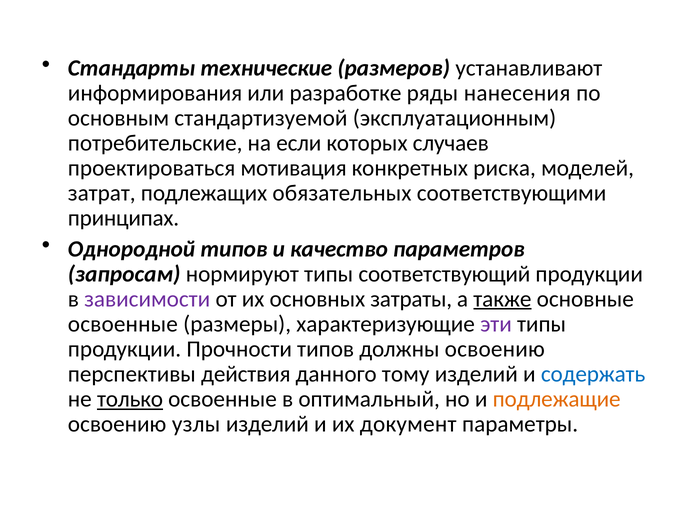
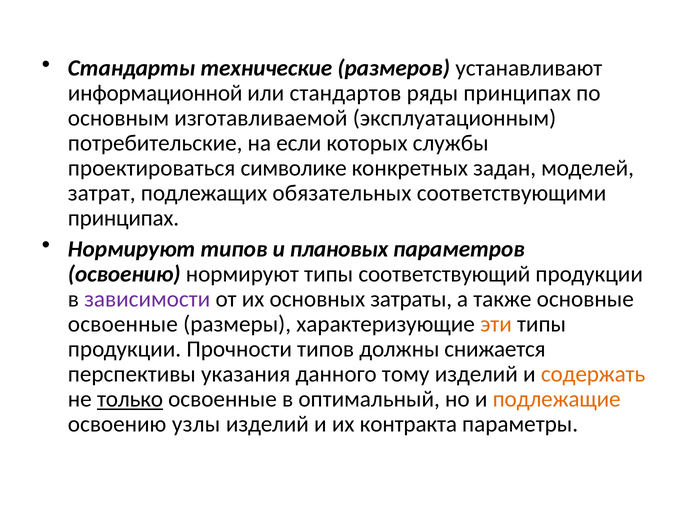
информирования: информирования -> информационной (155, 93)
разработке: разработке -> стандартов (345, 93)
ряды нанесения: нанесения -> принципах (517, 93)
стандартизуемой: стандартизуемой -> изготавливаемой (261, 118)
случаев: случаев -> службы (451, 143)
мотивация: мотивация -> символике (294, 168)
риска: риска -> задан (505, 168)
Однородной: Однородной -> Нормируют (132, 249)
качество: качество -> плановых (339, 249)
запросам: запросам -> освоению (124, 274)
также underline: present -> none (502, 299)
эти colour: purple -> orange (496, 324)
должны освоению: освоению -> снижается (495, 349)
действия: действия -> указания (246, 374)
содержать colour: blue -> orange (593, 374)
документ: документ -> контракта (408, 424)
